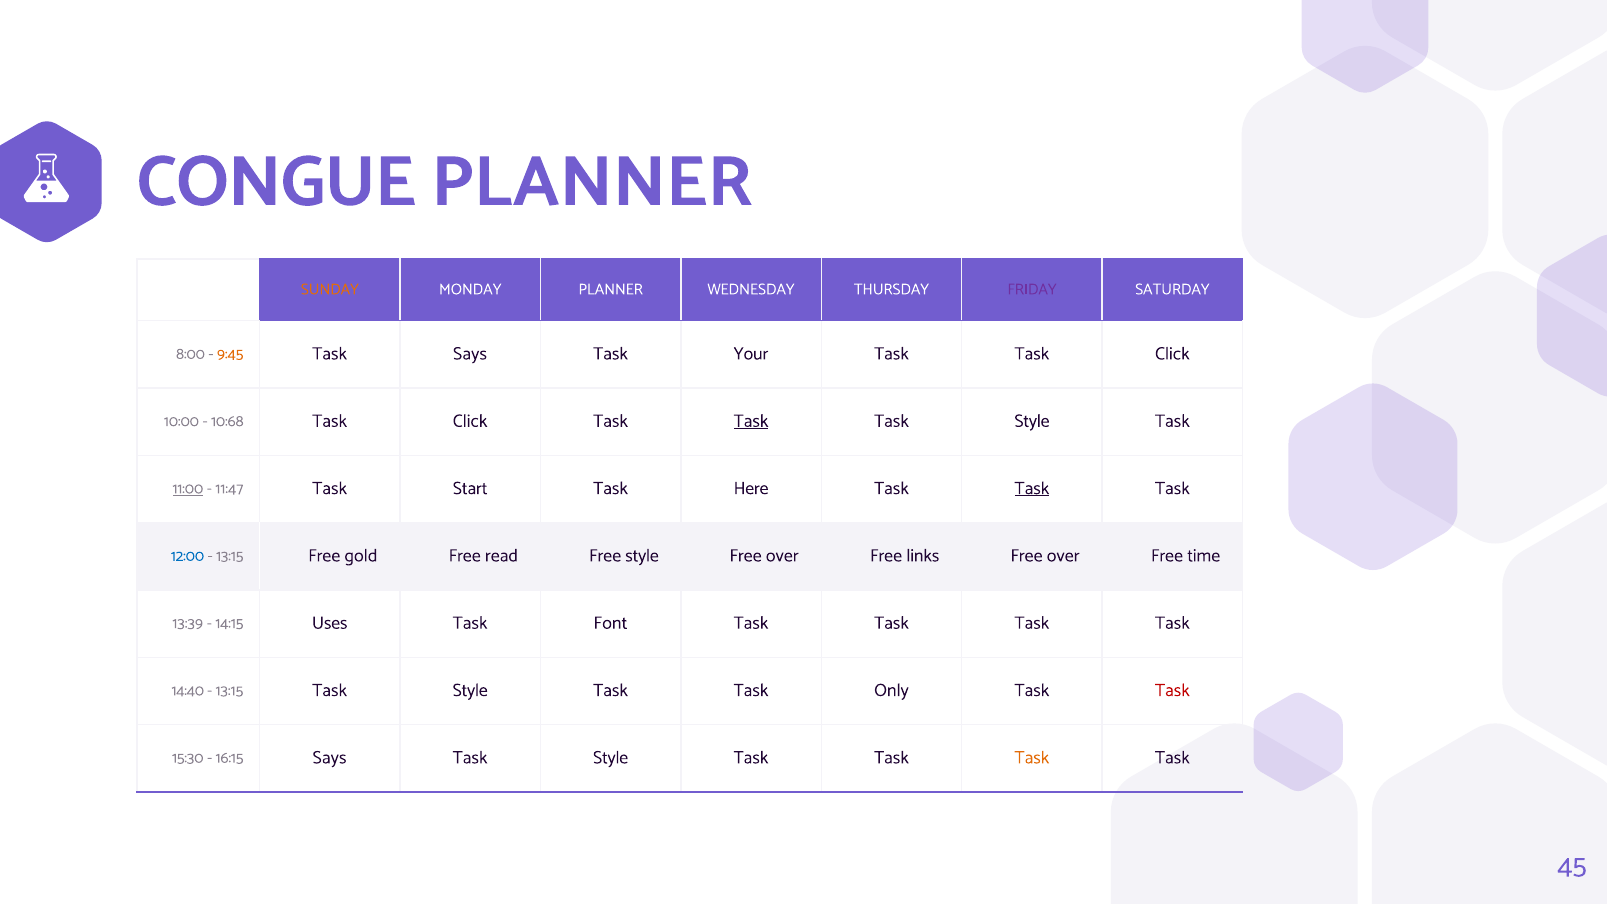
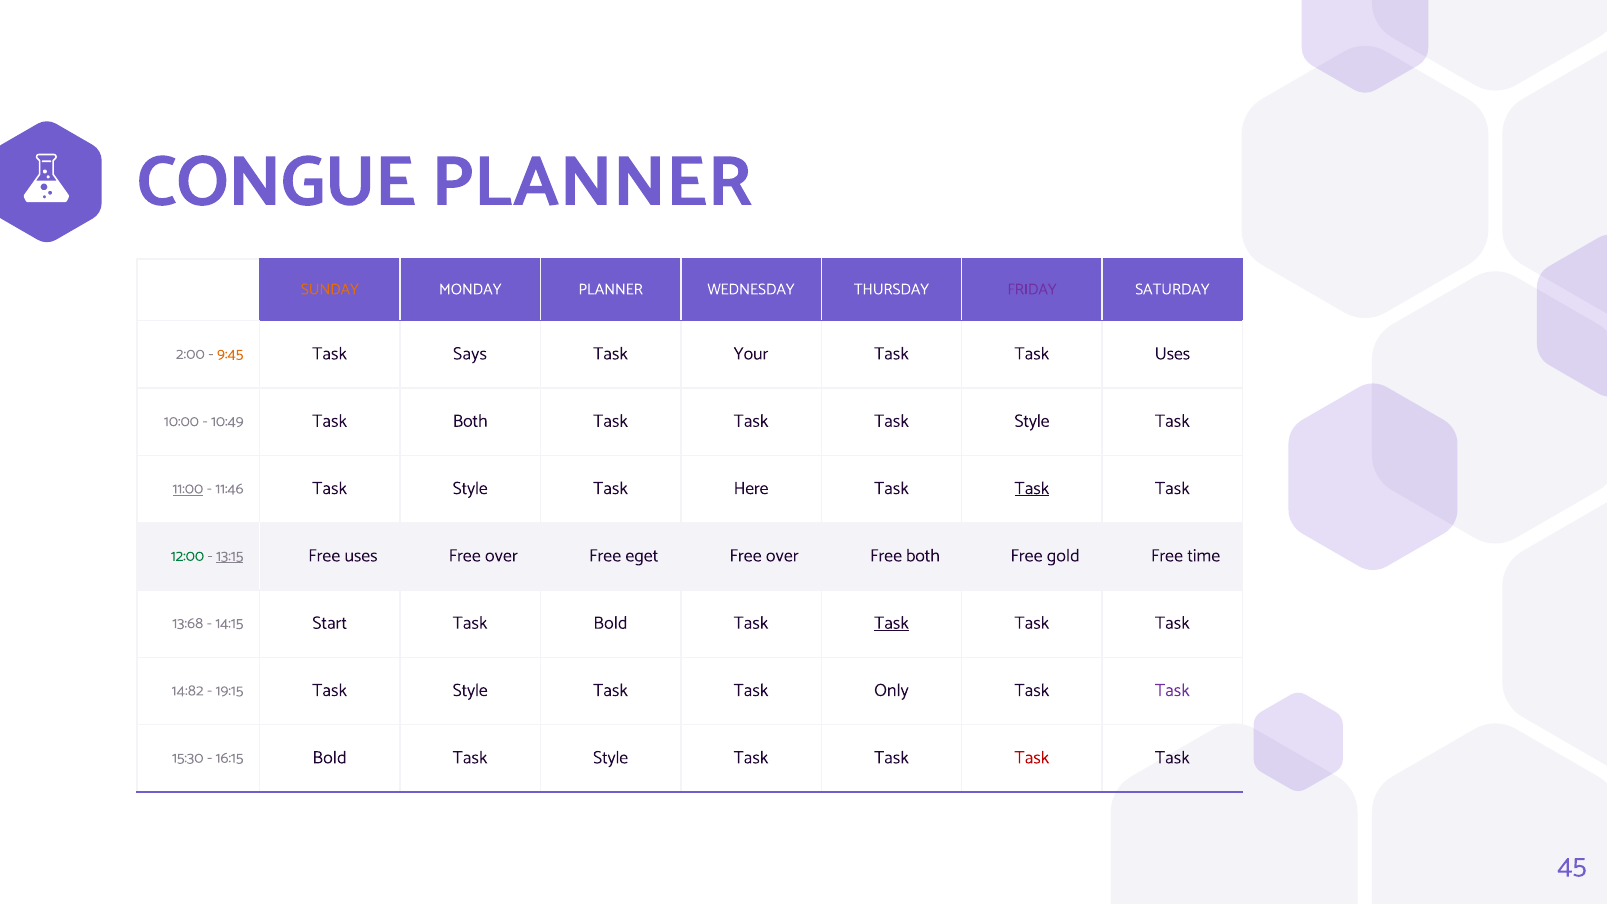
8:00: 8:00 -> 2:00 (190, 354)
Task Task Click: Click -> Uses (1172, 354)
10:68: 10:68 -> 10:49 (227, 421)
Click: Click -> Both (470, 421)
Task underline: present -> none (751, 421)
11:47: 11:47 -> 11:46 (229, 488)
Start: Start -> Style (470, 488)
12:00 colour: blue -> green (188, 556)
13:15 underline: none -> present (230, 556)
gold: gold -> uses (361, 555)
read: read -> over (501, 555)
style: style -> eget (642, 555)
links: links -> both (923, 555)
over: over -> gold (1063, 555)
13:39: 13:39 -> 13:68 (188, 623)
Uses: Uses -> Start (330, 623)
Task Font: Font -> Bold (610, 623)
Task underline: none -> present (891, 623)
14:40: 14:40 -> 14:82 (188, 690)
13:15: 13:15 -> 19:15 (230, 690)
Task colour: red -> purple (1172, 690)
16:15 Says: Says -> Bold (330, 757)
Task colour: orange -> red (1032, 757)
